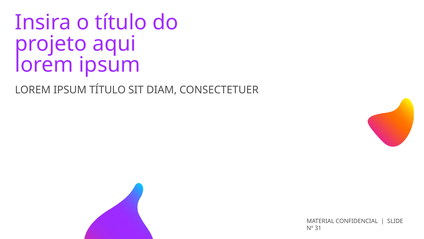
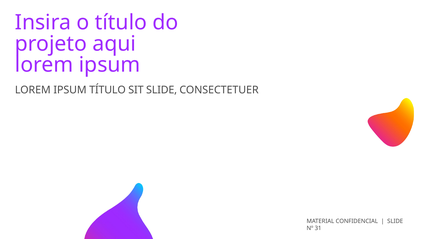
SIT DIAM: DIAM -> SLIDE (162, 90)
